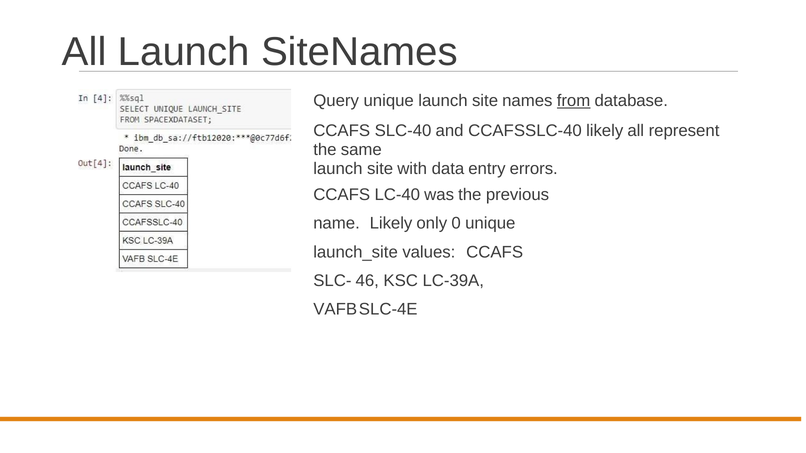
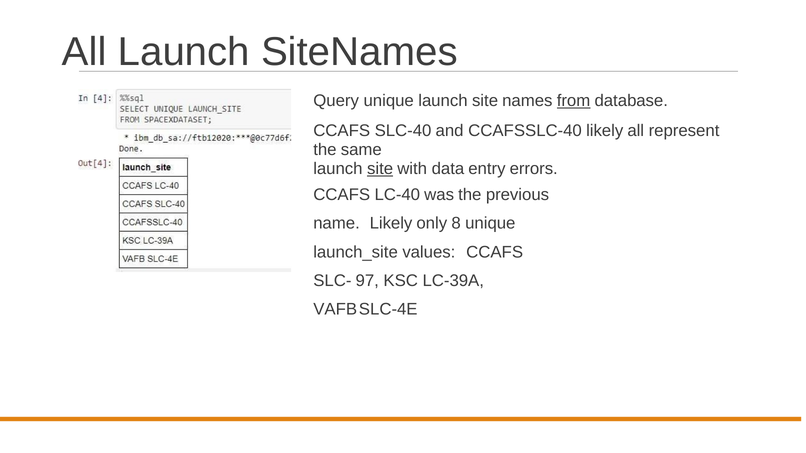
site underline: none -> present (380, 169)
0: 0 -> 8 (456, 224)
46: 46 -> 97 (367, 281)
